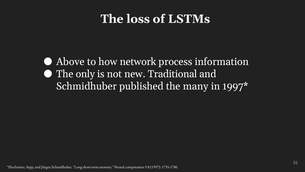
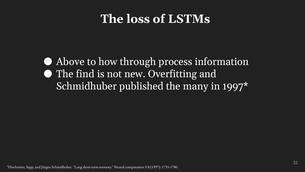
network: network -> through (138, 62)
only: only -> find (85, 74)
Traditional: Traditional -> Overfitting (172, 74)
